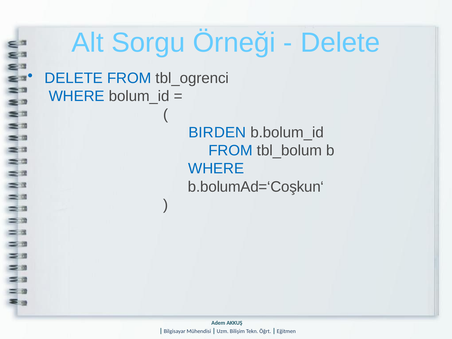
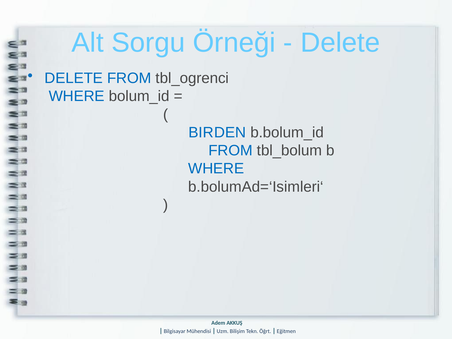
b.bolumAd=‘Coşkun‘: b.bolumAd=‘Coşkun‘ -> b.bolumAd=‘Isimleri‘ (256, 187)
